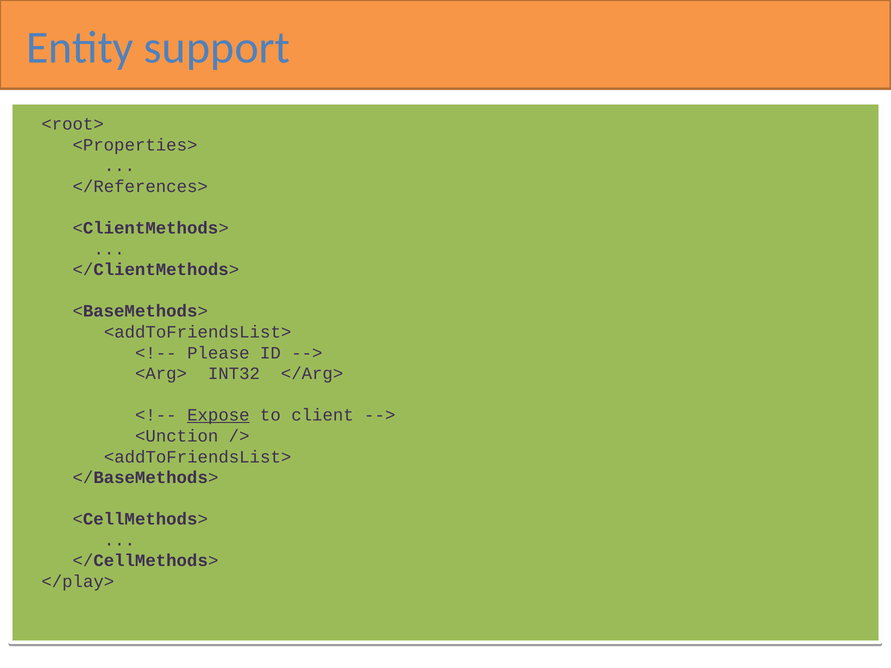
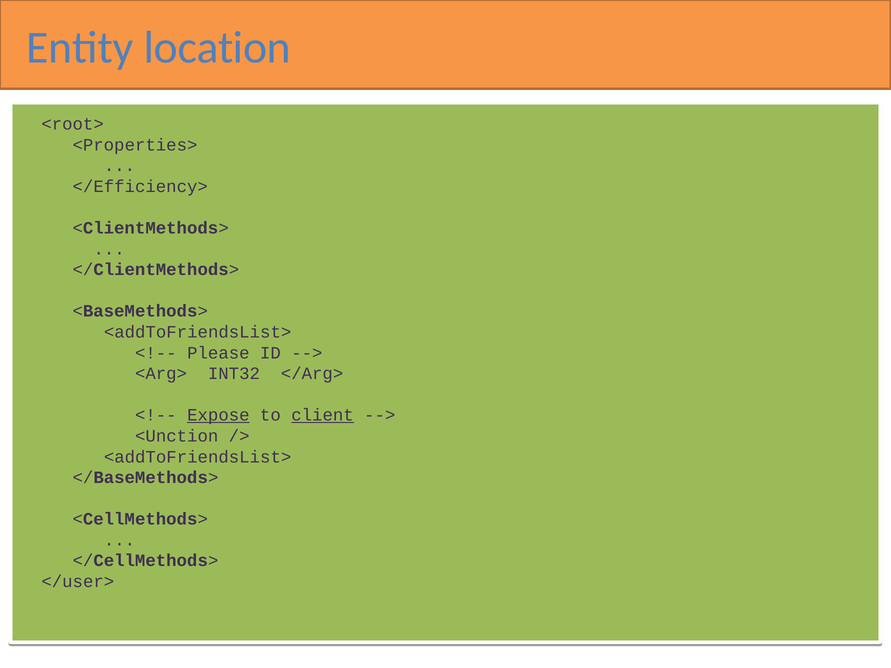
support: support -> location (217, 48)
</References>: </References> -> </Efficiency> (140, 187)
client underline: none -> present (323, 415)
</play>: </play> -> </user> (78, 582)
